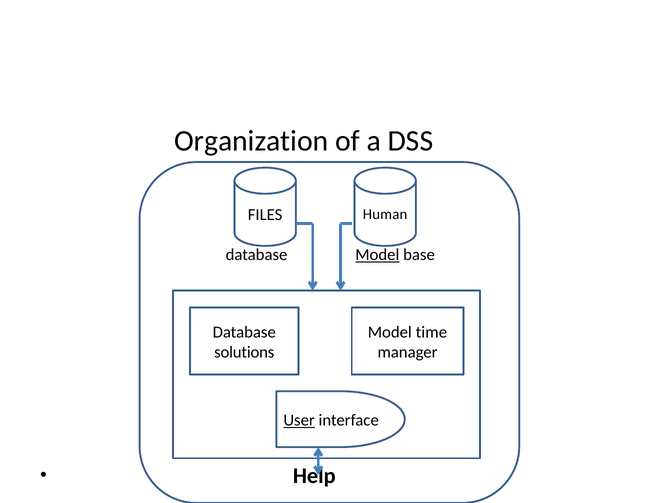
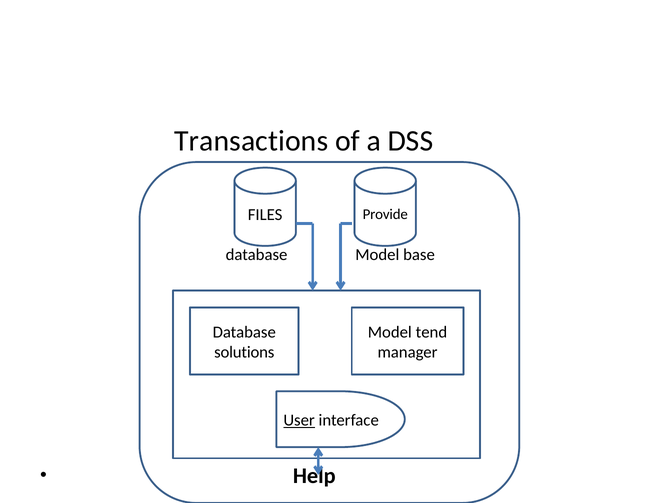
Organization: Organization -> Transactions (251, 141)
Human: Human -> Provide (385, 214)
Model underline: present -> none (377, 254)
time: time -> tend (431, 332)
